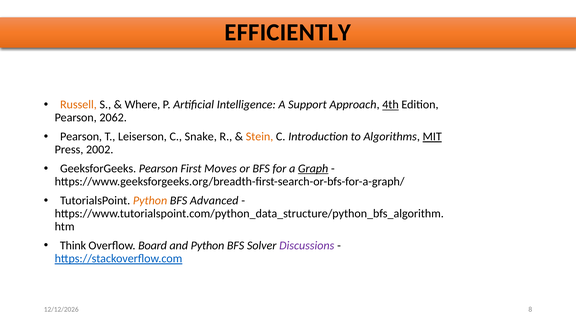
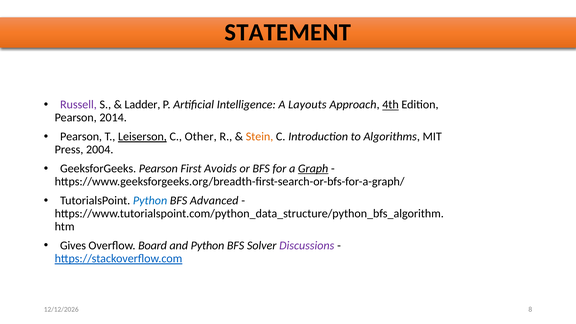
EFFICIENTLY: EFFICIENTLY -> STATEMENT (288, 33)
Russell colour: orange -> purple (78, 105)
Where: Where -> Ladder (142, 105)
Support: Support -> Layouts (307, 105)
2062: 2062 -> 2014 (113, 118)
Leiserson underline: none -> present (142, 137)
Snake: Snake -> Other (201, 137)
MIT underline: present -> none (432, 137)
2002: 2002 -> 2004 (100, 150)
Moves: Moves -> Avoids (220, 169)
Python colour: orange -> blue (150, 201)
Think: Think -> Gives (73, 246)
